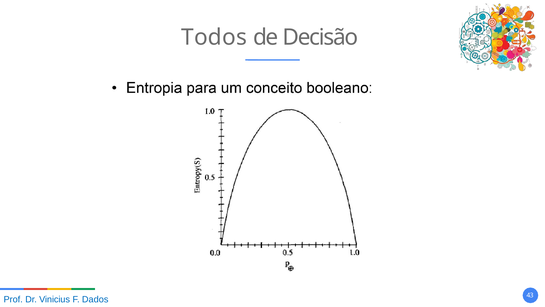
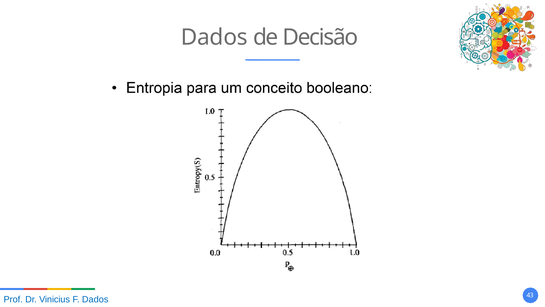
Todos: Todos -> Dados (214, 37)
